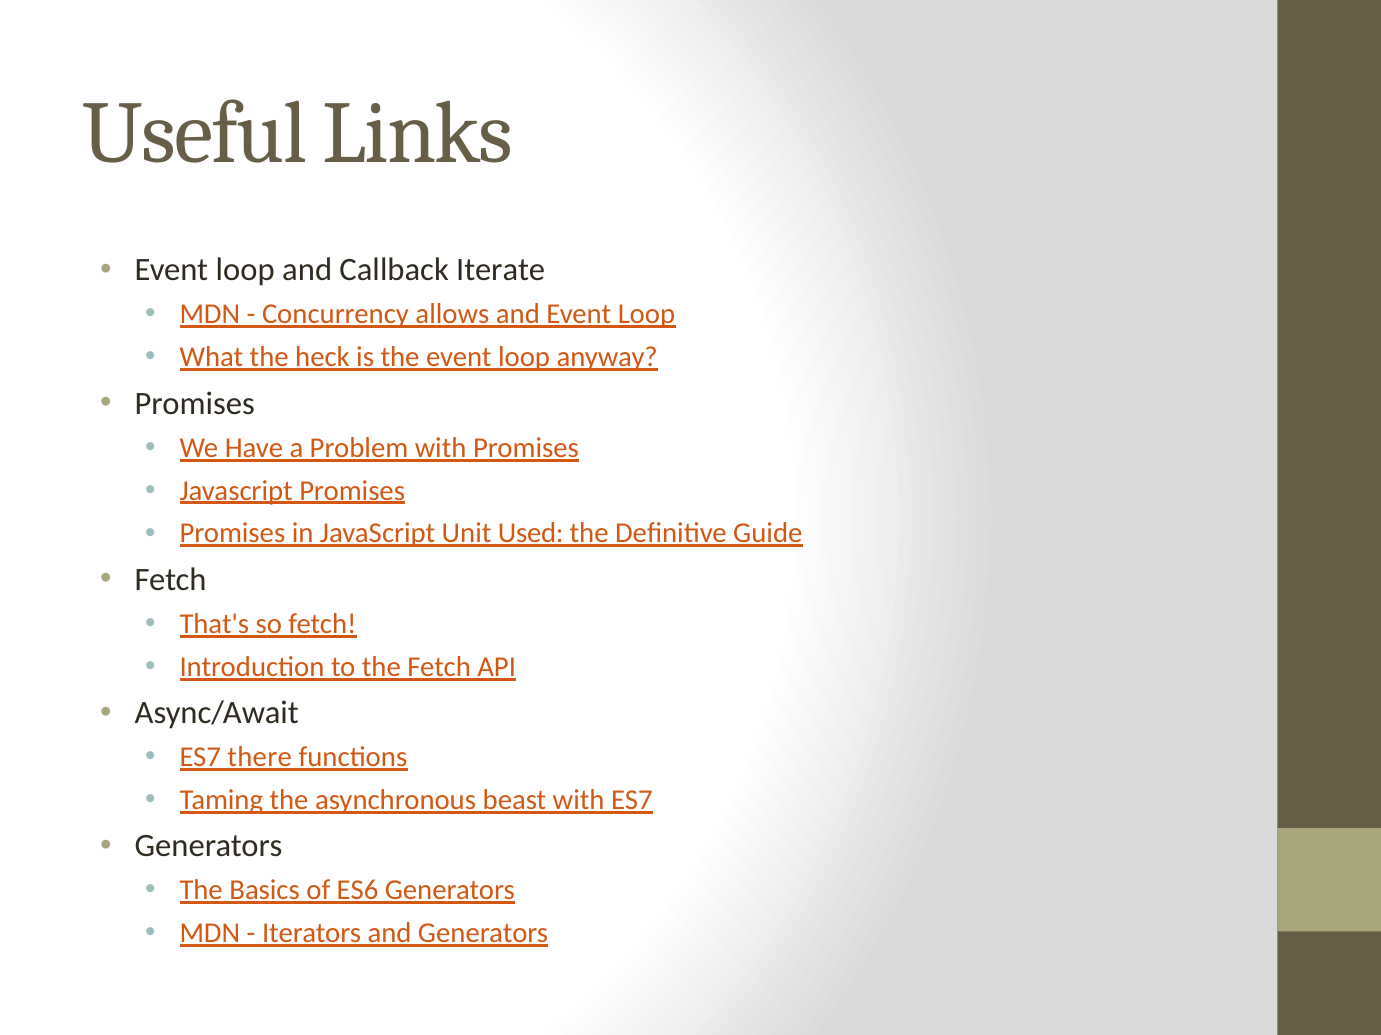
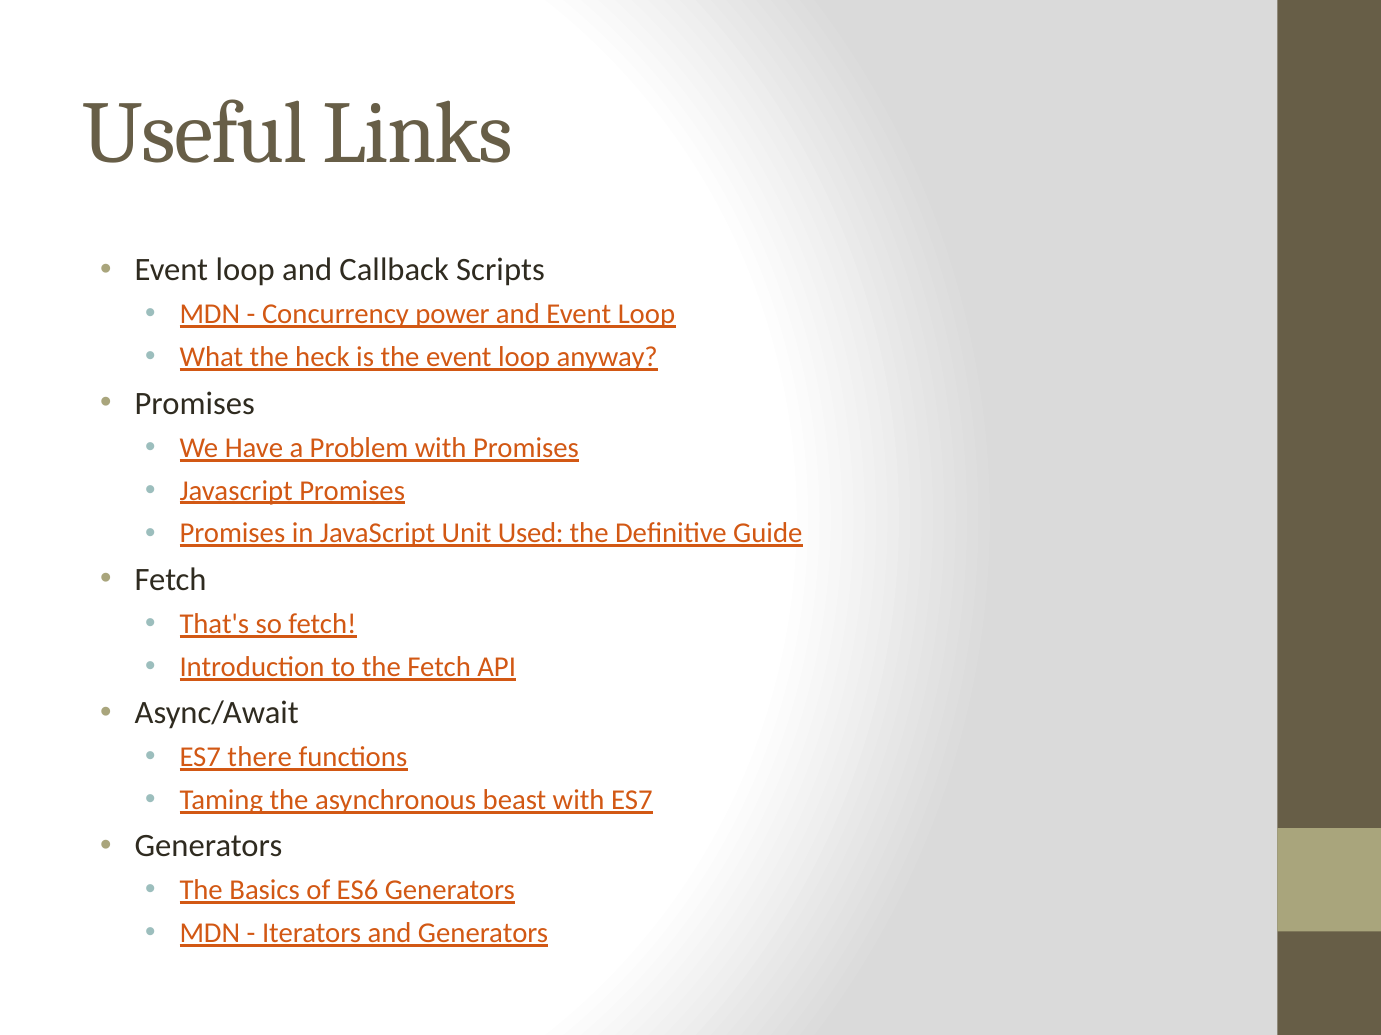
Iterate: Iterate -> Scripts (501, 270)
allows: allows -> power (453, 315)
